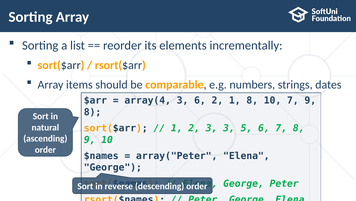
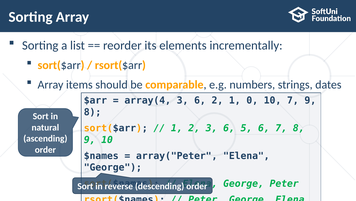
1 8: 8 -> 0 (252, 100)
2 3 3: 3 -> 6 (229, 128)
